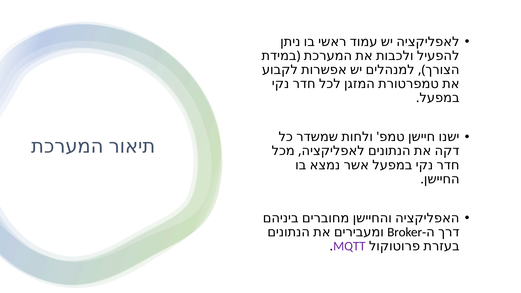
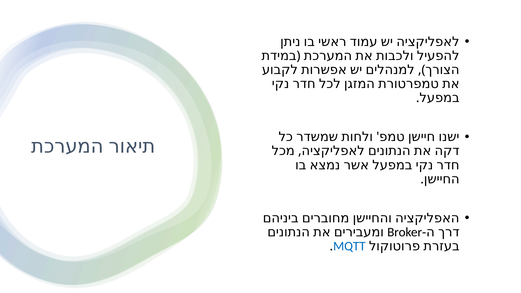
MQTT colour: purple -> blue (349, 246)
